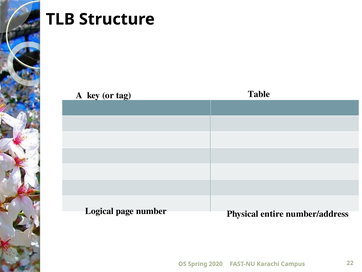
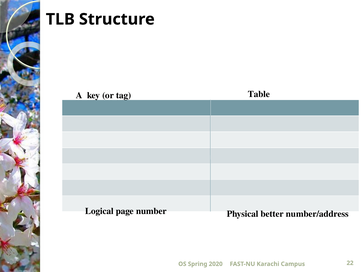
entire: entire -> better (272, 213)
